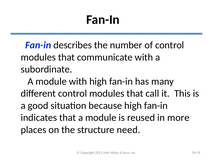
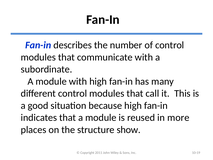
need: need -> show (129, 129)
